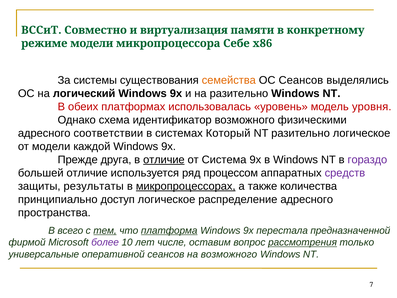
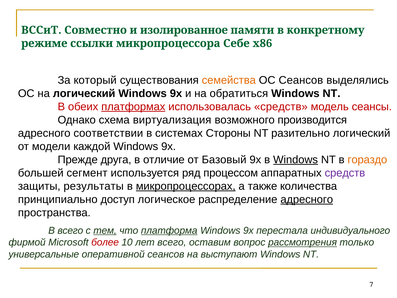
виртуализация: виртуализация -> изолированное (184, 30)
режиме модели: модели -> ссылки (92, 43)
системы: системы -> который (95, 80)
на разительно: разительно -> обратиться (239, 93)
платформах underline: none -> present (133, 107)
использовалась уровень: уровень -> средств (281, 107)
уровня: уровня -> сеансы (372, 107)
идентификатор: идентификатор -> виртуализация (172, 120)
физическими: физическими -> производится (312, 120)
Который: Который -> Стороны (228, 133)
разительно логическое: логическое -> логический (362, 133)
отличие underline: present -> none (164, 159)
Система: Система -> Базовый (224, 159)
Windows underline: none -> present (296, 159)
гораздо colour: purple -> orange (367, 159)
большей отличие: отличие -> сегмент (87, 173)
адресного underline: none -> present (307, 199)
предназначенной: предназначенной -> индивидуального (350, 230)
более colour: purple -> red (105, 242)
лет числе: числе -> всего (172, 242)
на возможного: возможного -> выступают (229, 254)
